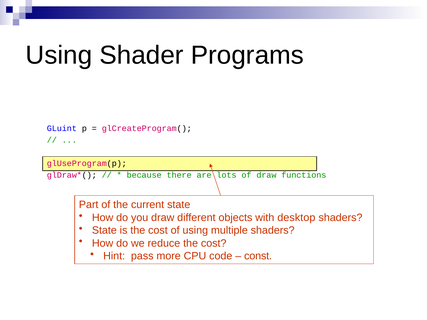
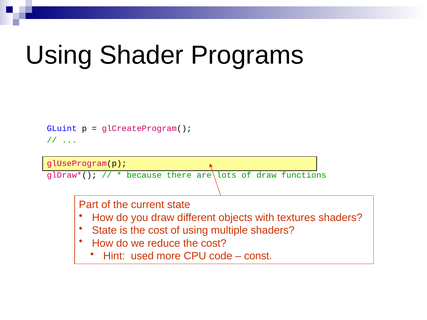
desktop: desktop -> textures (296, 218)
pass: pass -> used (142, 256)
